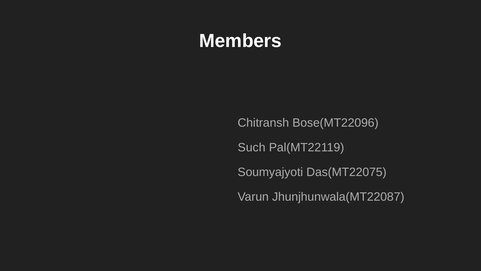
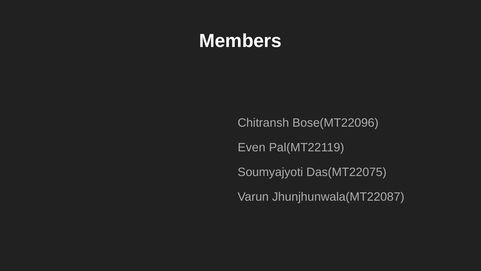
Such: Such -> Even (252, 147)
